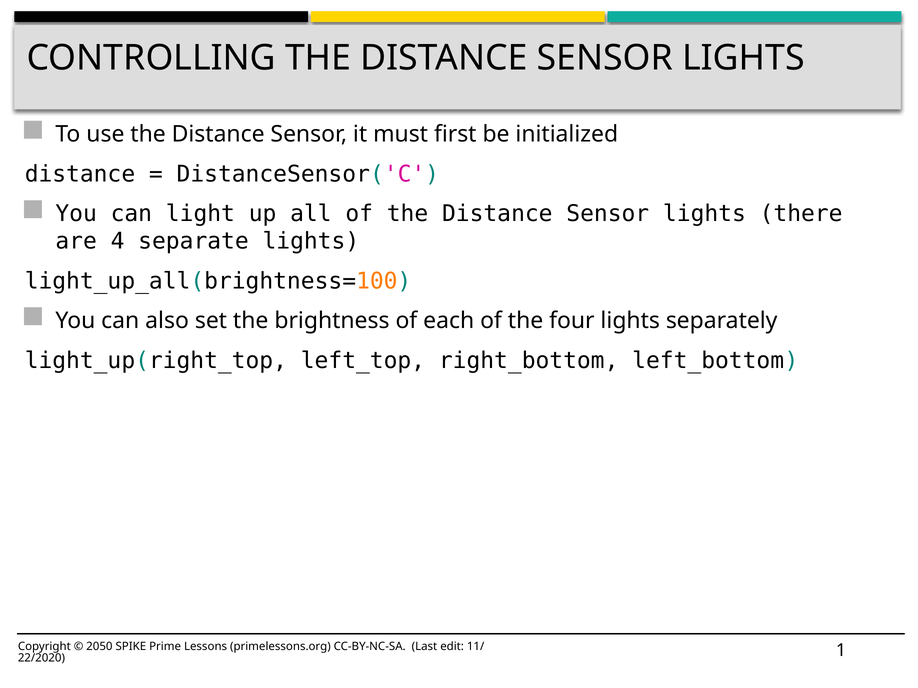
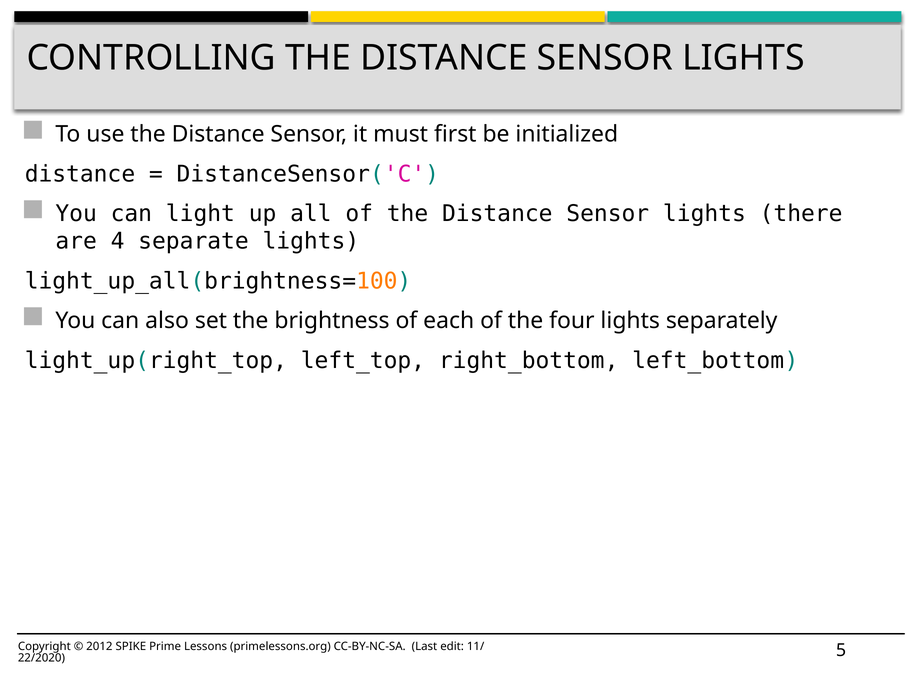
2050: 2050 -> 2012 (99, 647)
1: 1 -> 5 (841, 651)
